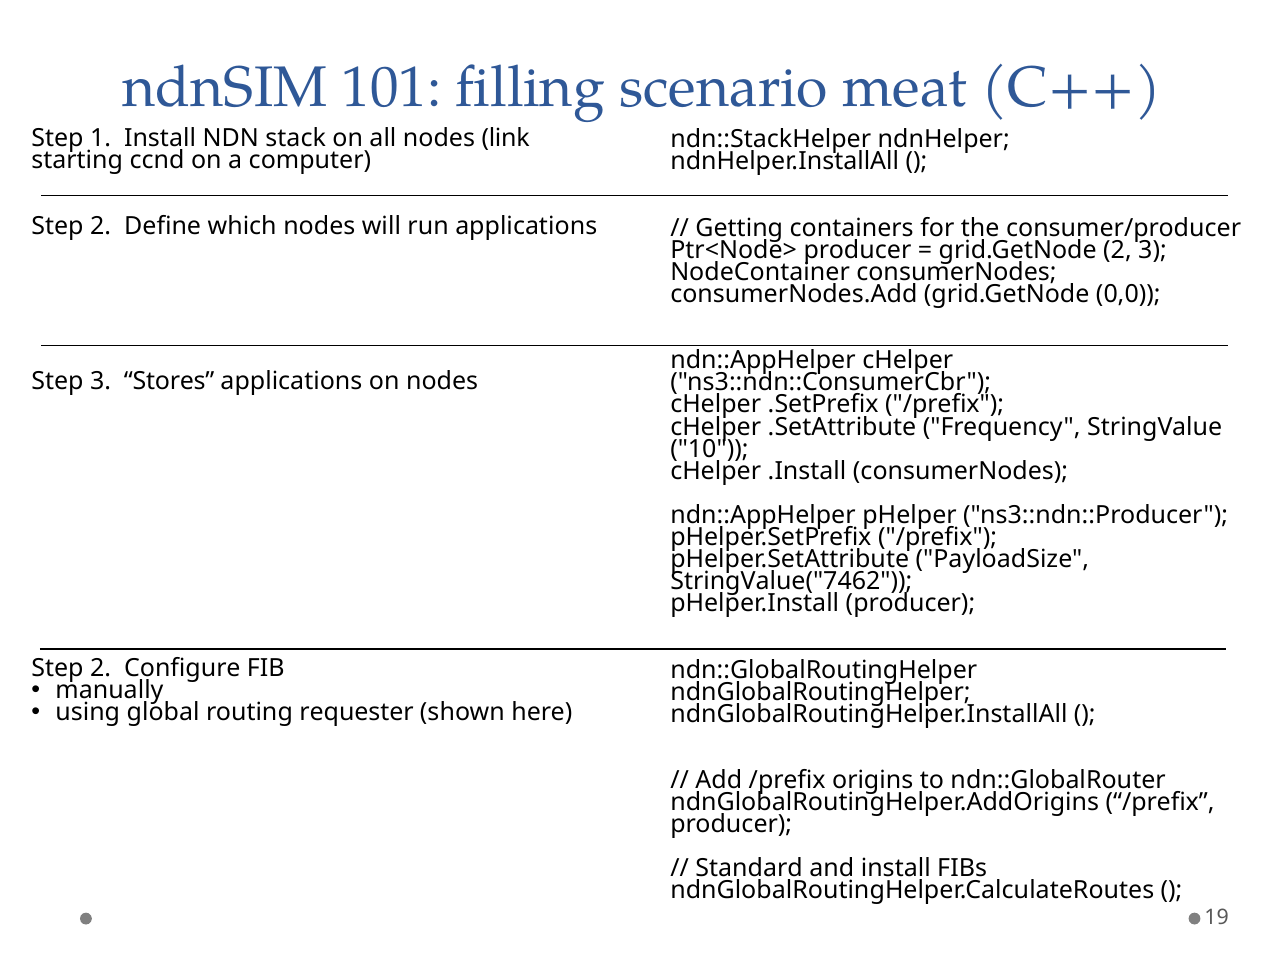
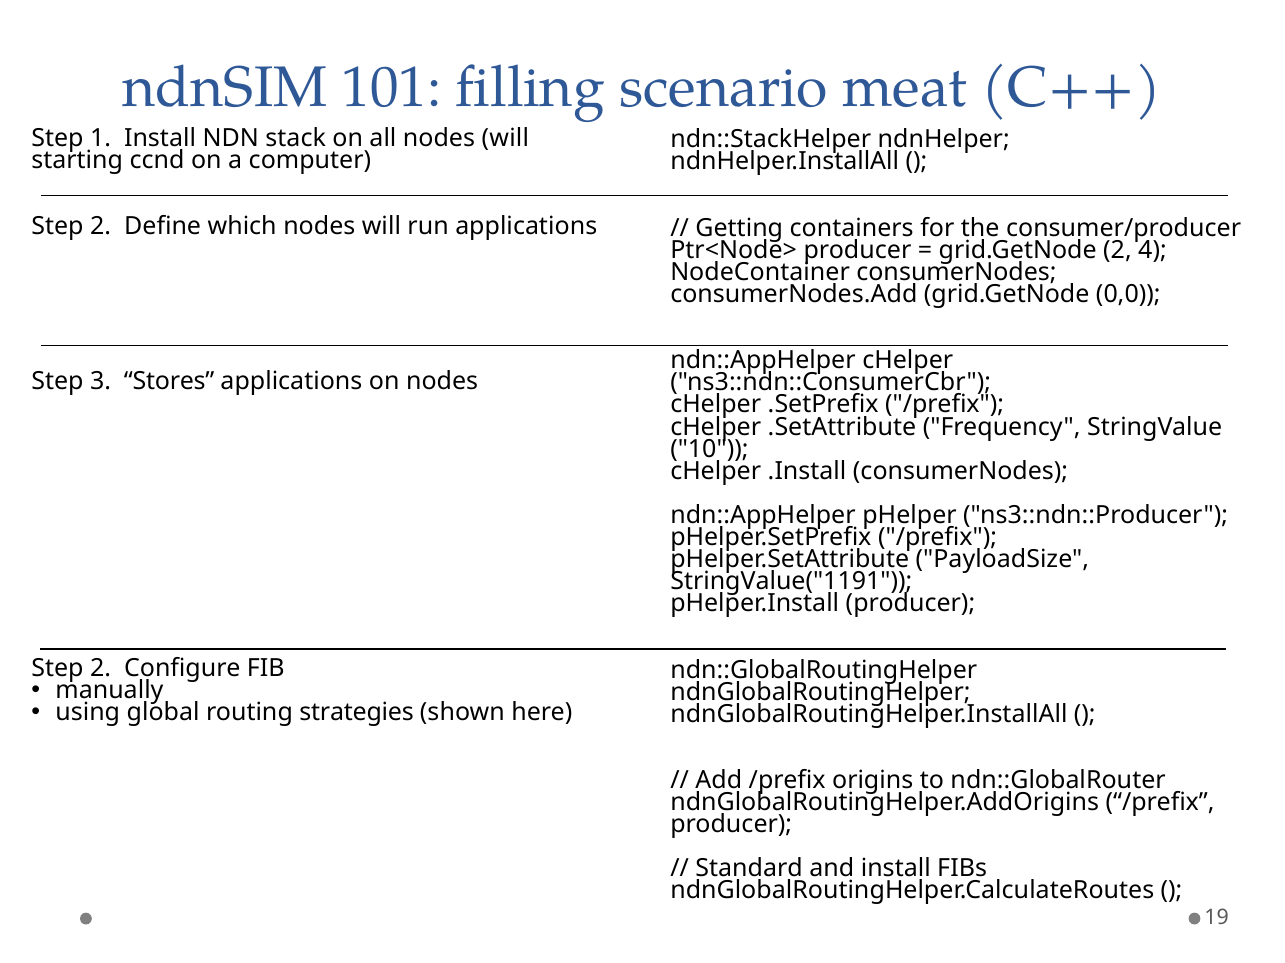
all nodes link: link -> will (505, 138)
2 3: 3 -> 4 (1153, 250)
StringValue("7462: StringValue("7462 -> StringValue("1191 (791, 582)
requester: requester -> strategies (357, 713)
